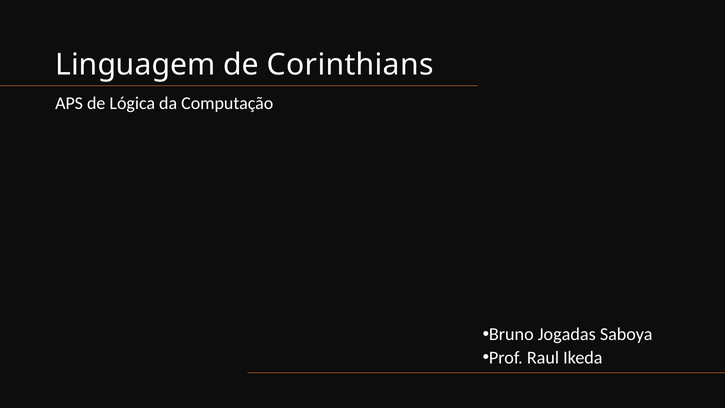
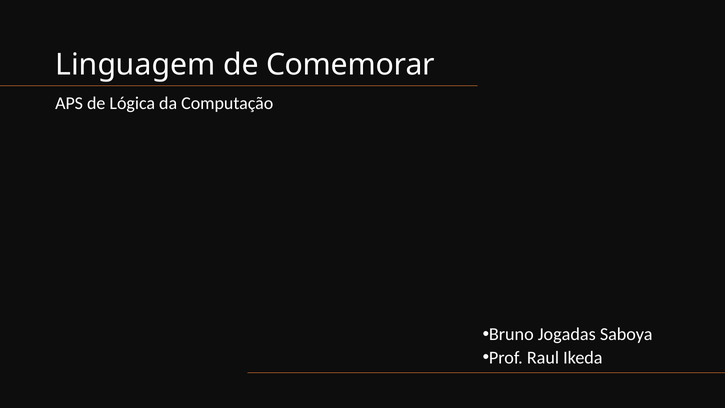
Corinthians: Corinthians -> Comemorar (350, 65)
